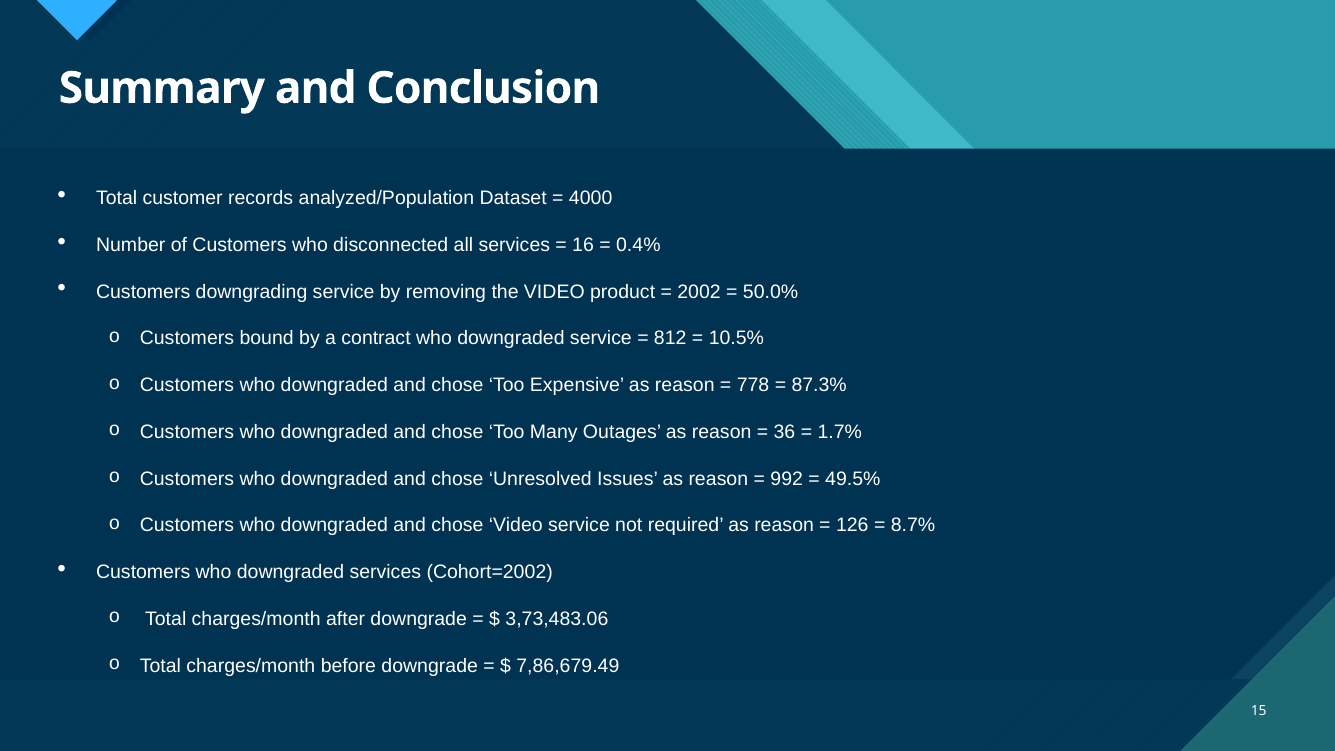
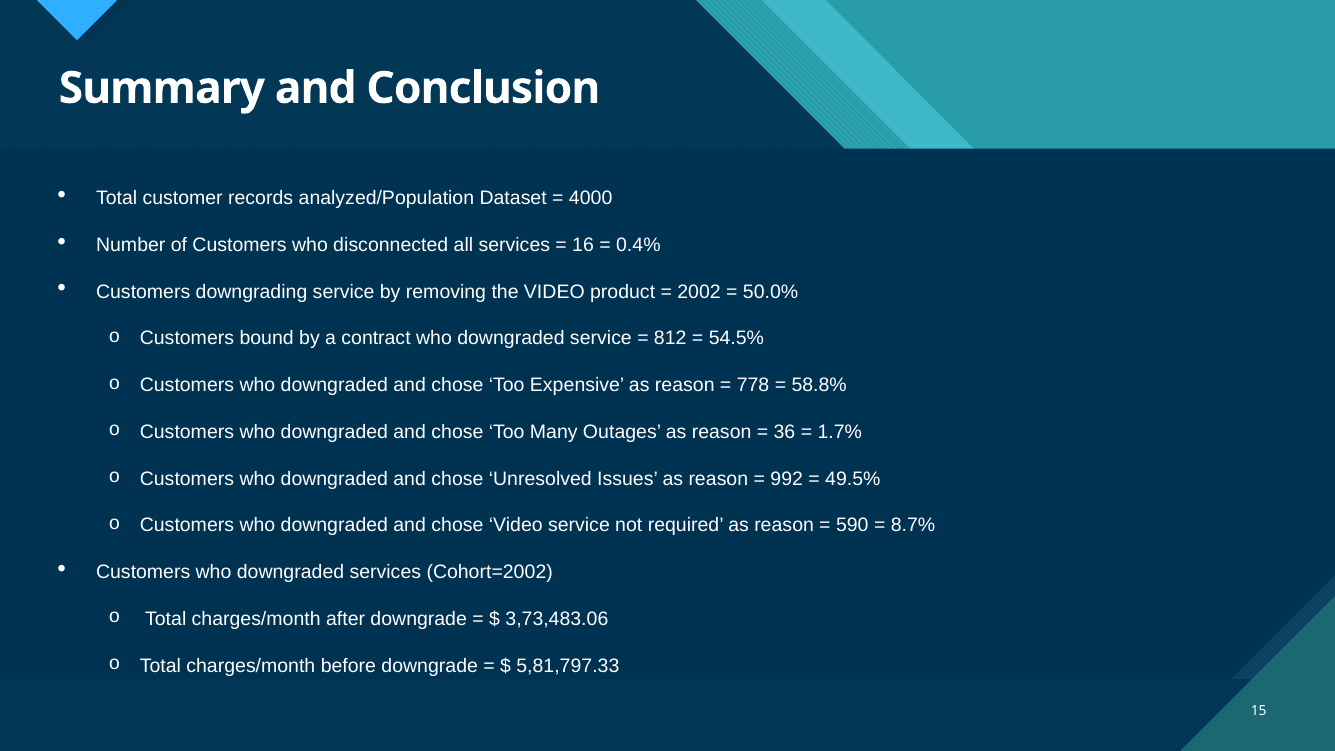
10.5%: 10.5% -> 54.5% (736, 338)
87.3%: 87.3% -> 58.8% (819, 385)
126: 126 -> 590 (852, 525)
7,86,679.49: 7,86,679.49 -> 5,81,797.33 (568, 666)
